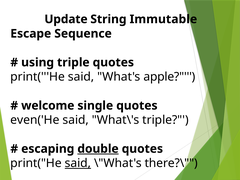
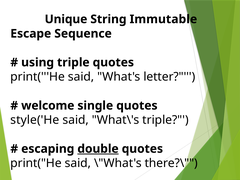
Update: Update -> Unique (66, 19)
apple: apple -> letter (169, 77)
even('He: even('He -> style('He (35, 120)
said underline: present -> none (78, 163)
